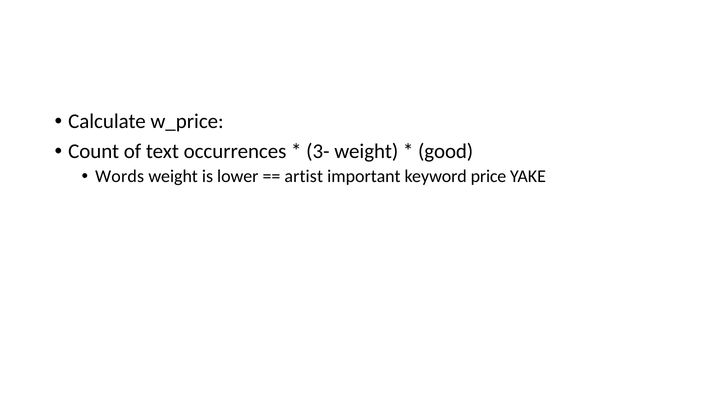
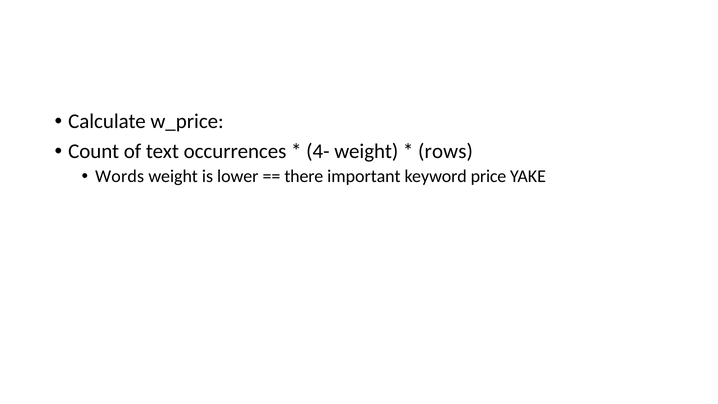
3-: 3- -> 4- (318, 151)
good: good -> rows (446, 151)
artist: artist -> there (304, 176)
